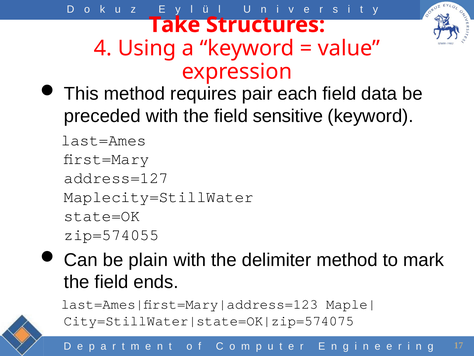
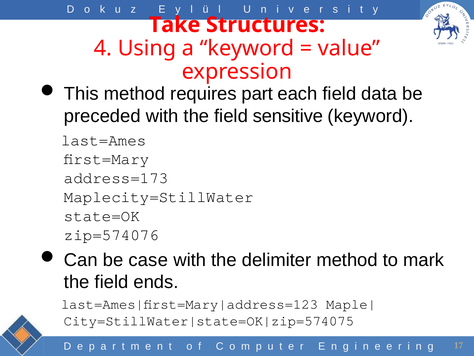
pair: pair -> part (257, 94)
address=127: address=127 -> address=173 (116, 178)
zip=574055: zip=574055 -> zip=574076 (111, 235)
plain: plain -> case (148, 260)
